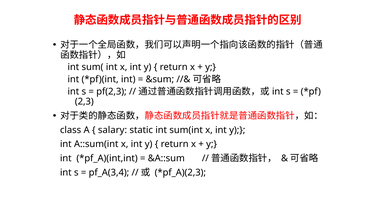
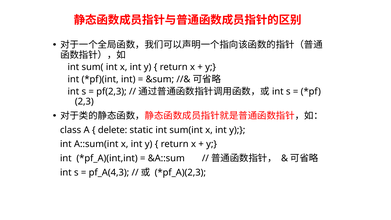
salary: salary -> delete (113, 130)
pf_A(3,4: pf_A(3,4 -> pf_A(4,3 (109, 172)
